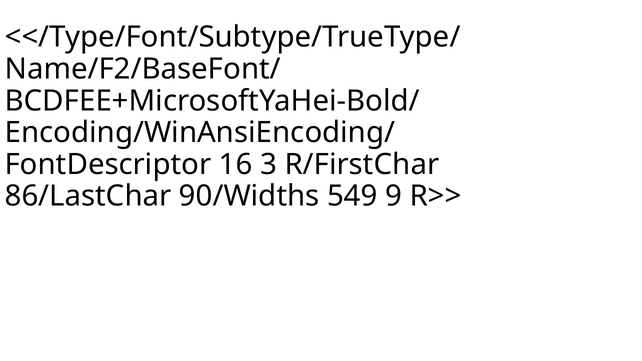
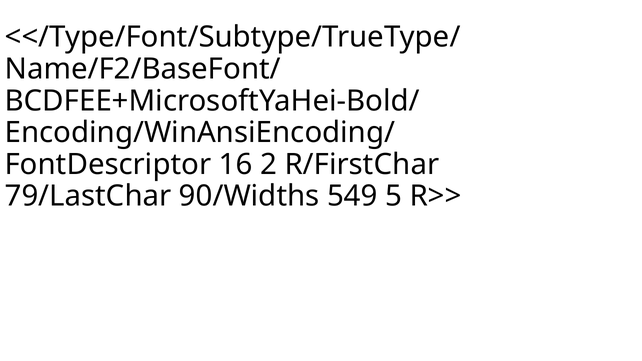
3: 3 -> 2 (269, 164)
86/LastChar: 86/LastChar -> 79/LastChar (88, 196)
9: 9 -> 5 (394, 196)
